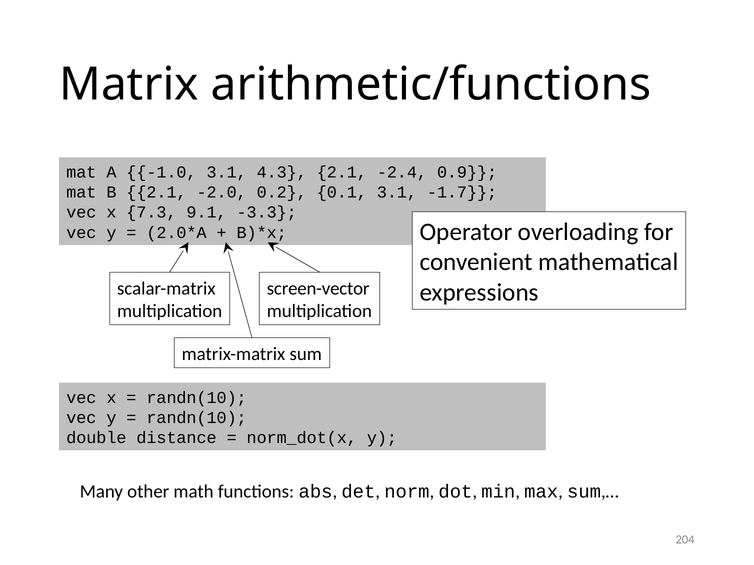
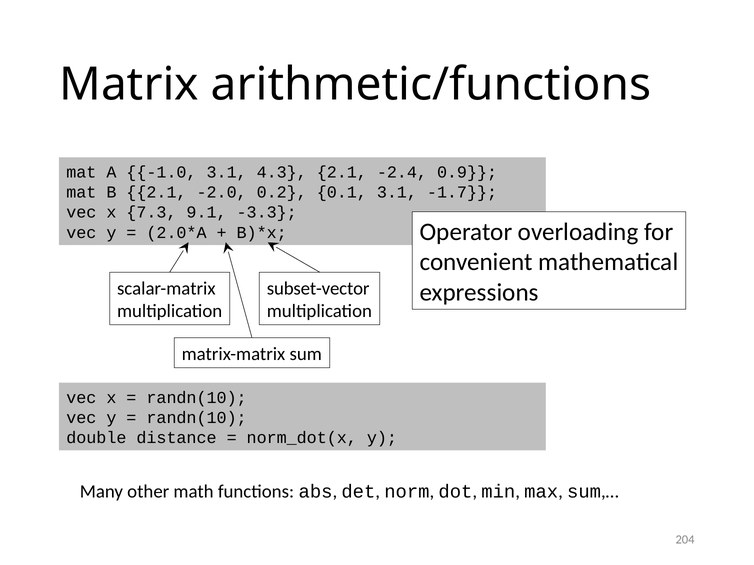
screen-vector: screen-vector -> subset-vector (318, 289)
